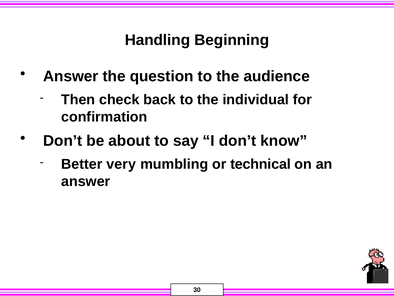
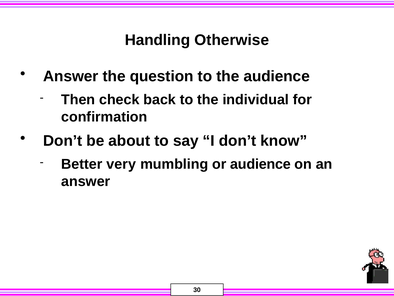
Beginning: Beginning -> Otherwise (232, 40)
or technical: technical -> audience (261, 164)
